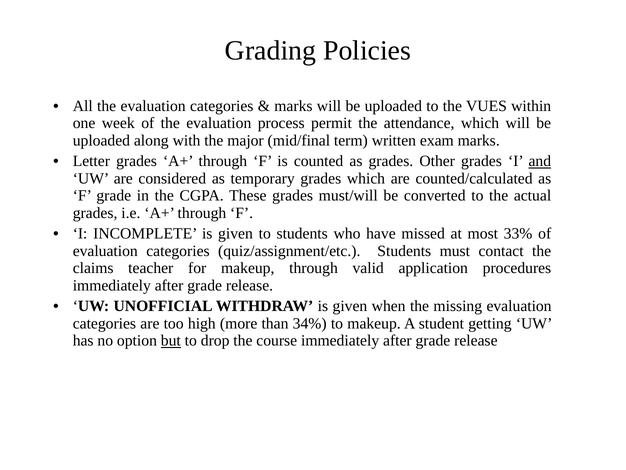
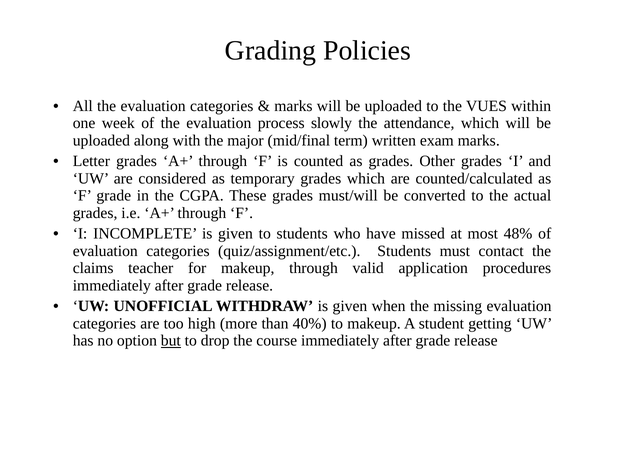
permit: permit -> slowly (332, 123)
and underline: present -> none (540, 161)
33%: 33% -> 48% (518, 233)
34%: 34% -> 40% (310, 323)
